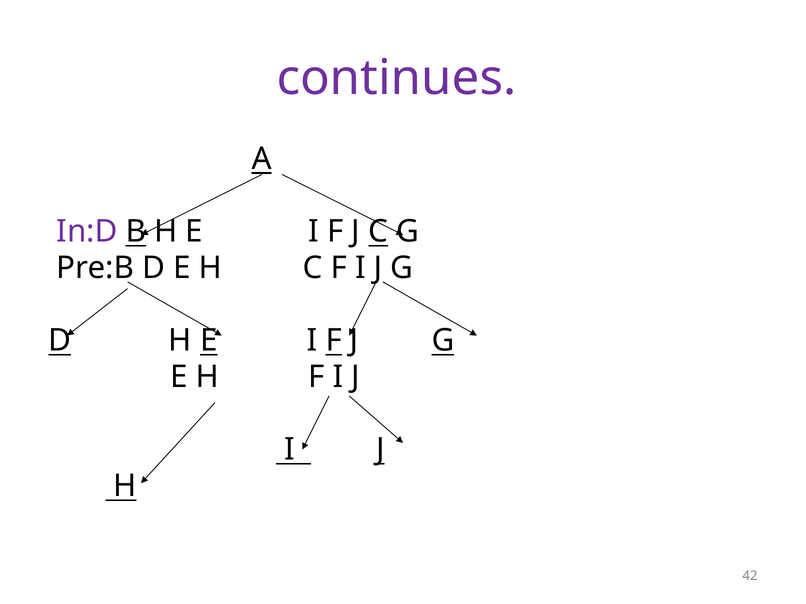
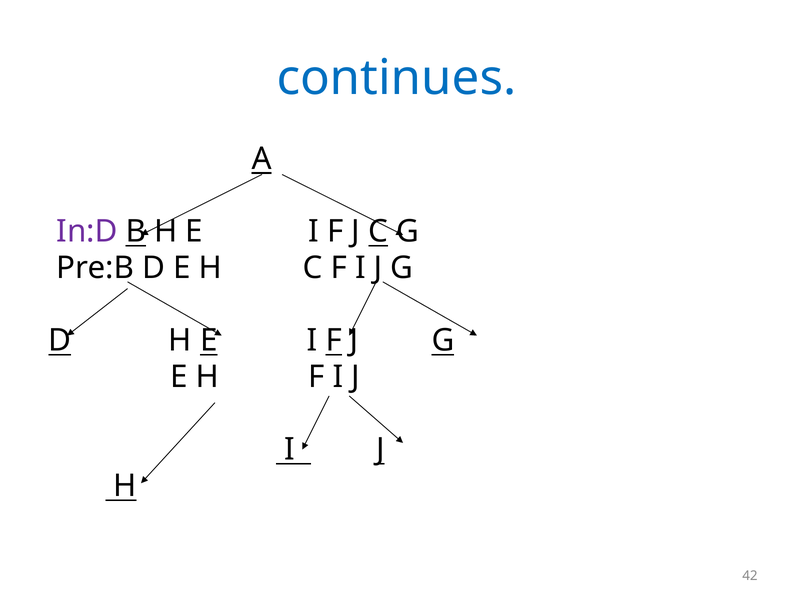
continues colour: purple -> blue (396, 78)
